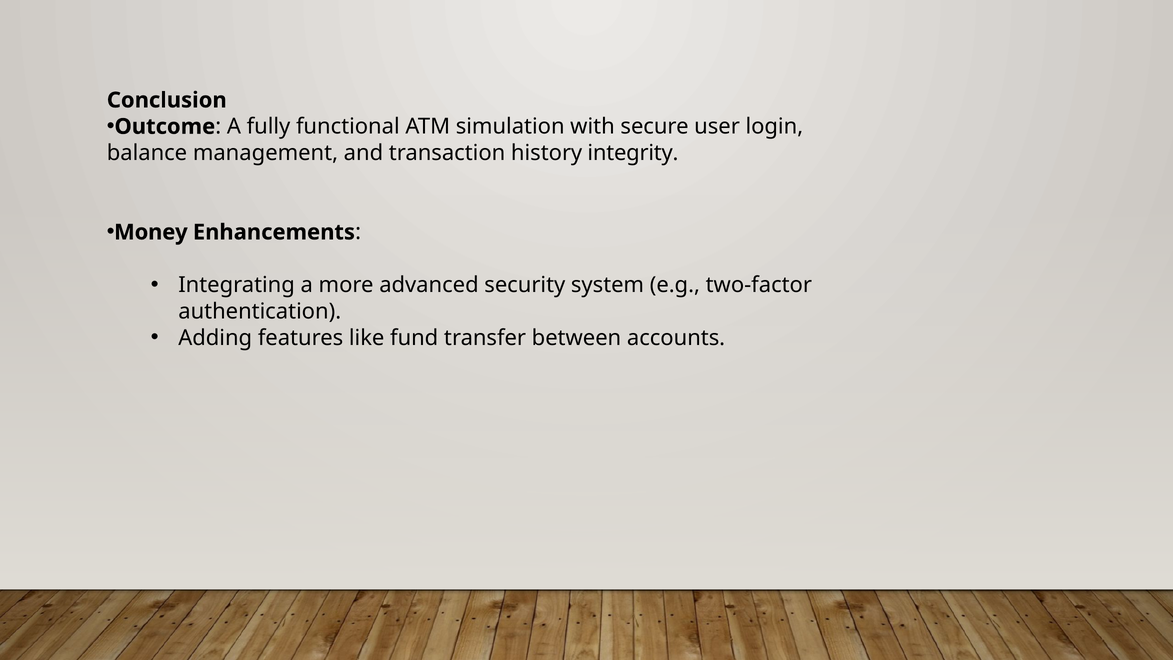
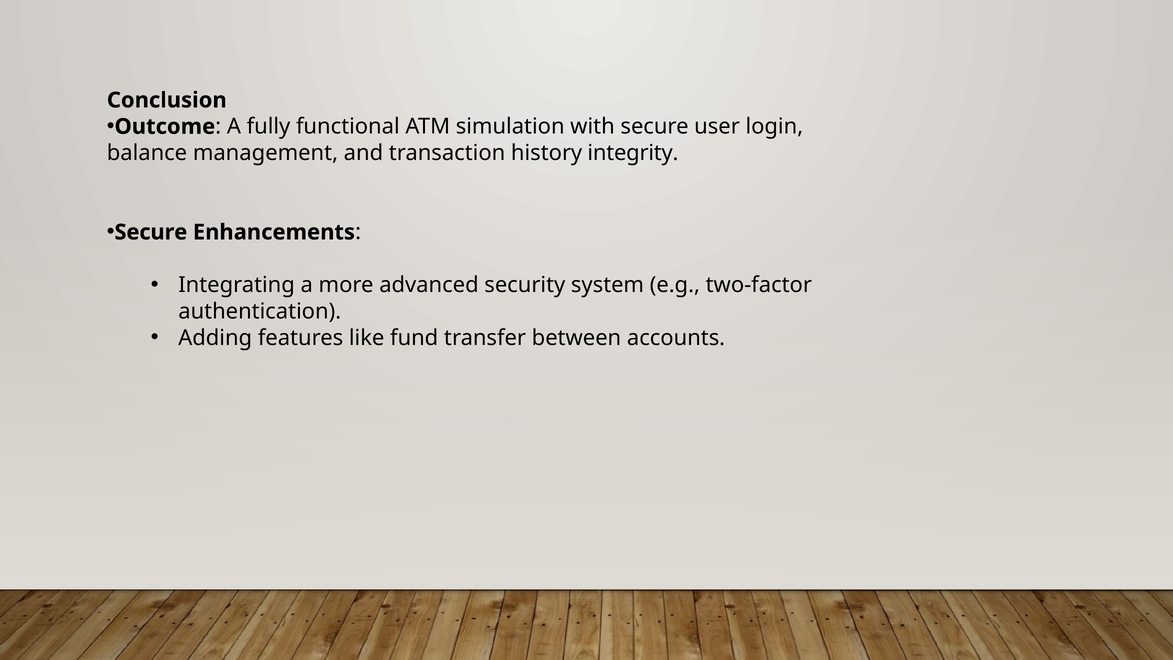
Money: Money -> Secure (151, 232)
